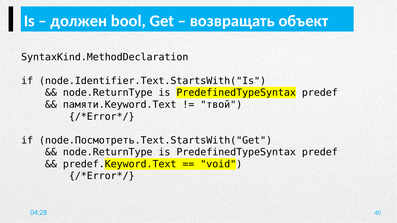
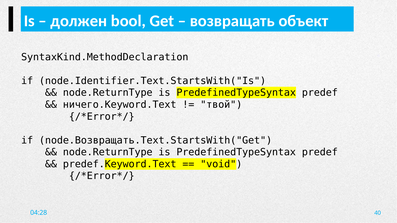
памяти.Keyword.Text: памяти.Keyword.Text -> ничего.Keyword.Text (120, 105)
node.Посмотреть.Text.StartsWith("Get: node.Посмотреть.Text.StartsWith("Get -> node.Возвращать.Text.StartsWith("Get (156, 140)
